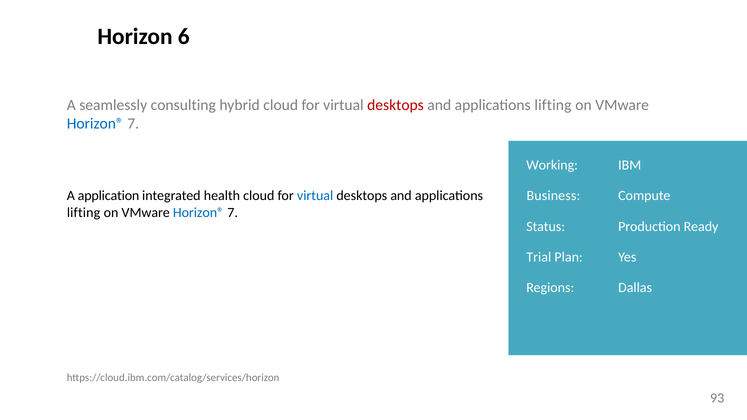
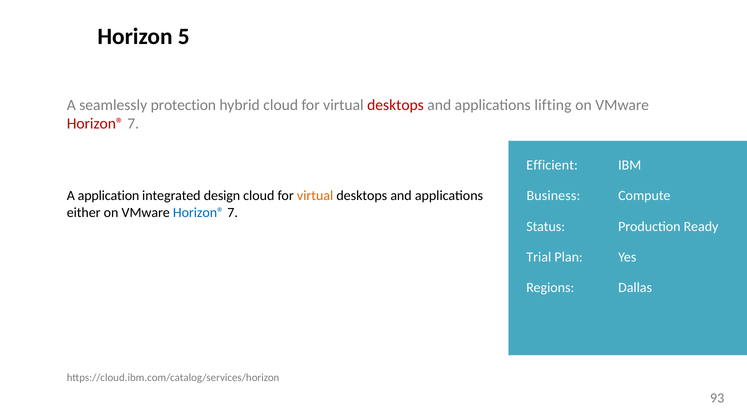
6: 6 -> 5 (184, 37)
consulting: consulting -> protection (183, 105)
Horizon® colour: blue -> red (95, 124)
Working: Working -> Efficient (552, 165)
health: health -> design (222, 196)
virtual colour: blue -> orange (315, 196)
lifting: lifting -> either (84, 213)
